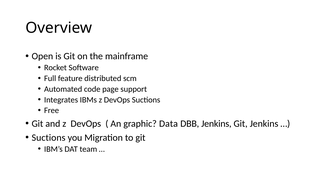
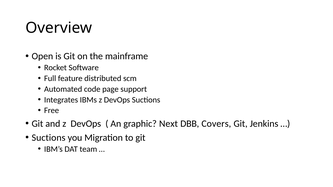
Data: Data -> Next (168, 124)
DBB Jenkins: Jenkins -> Covers (216, 124)
